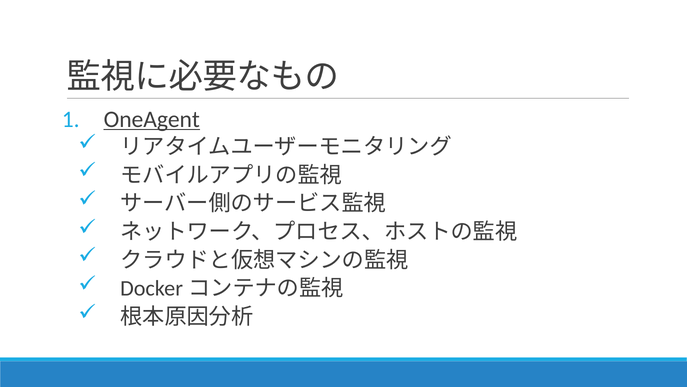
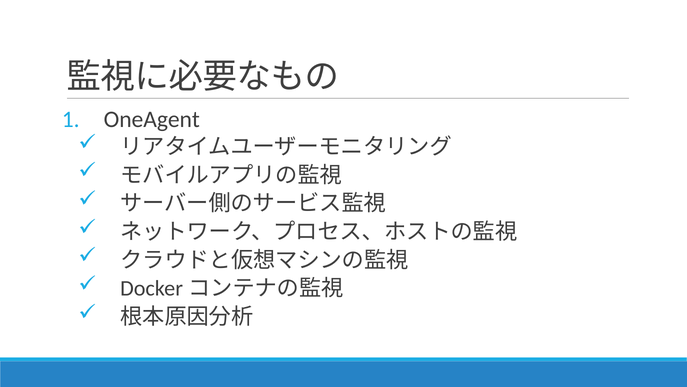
OneAgent underline: present -> none (152, 119)
